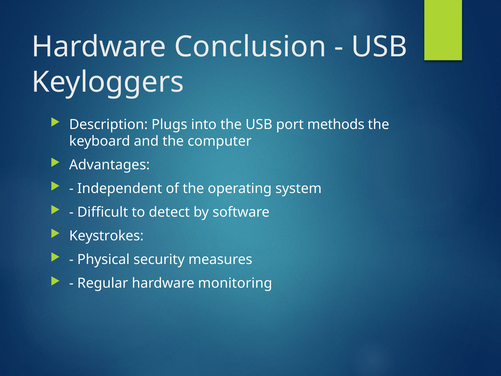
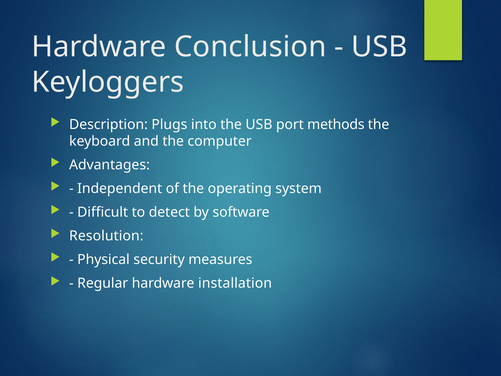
Keystrokes: Keystrokes -> Resolution (106, 236)
monitoring: monitoring -> installation (235, 283)
